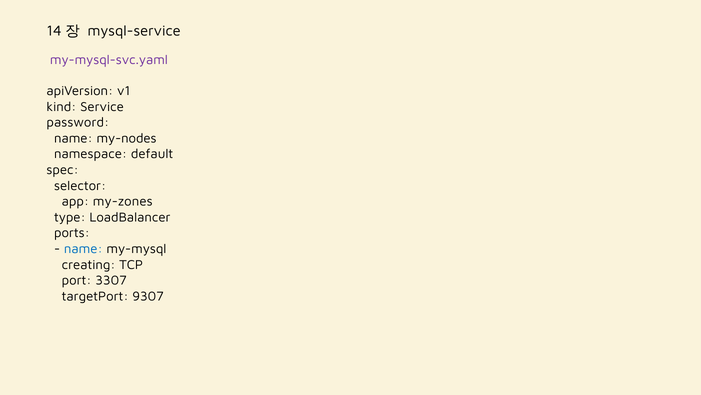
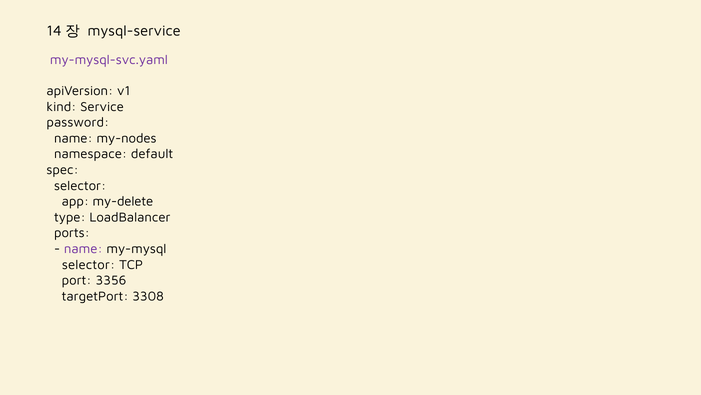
my-zones: my-zones -> my-delete (123, 201)
name colour: blue -> purple (83, 249)
creating: creating -> selector (89, 264)
3307: 3307 -> 3356 (111, 280)
9307: 9307 -> 3308 (148, 296)
